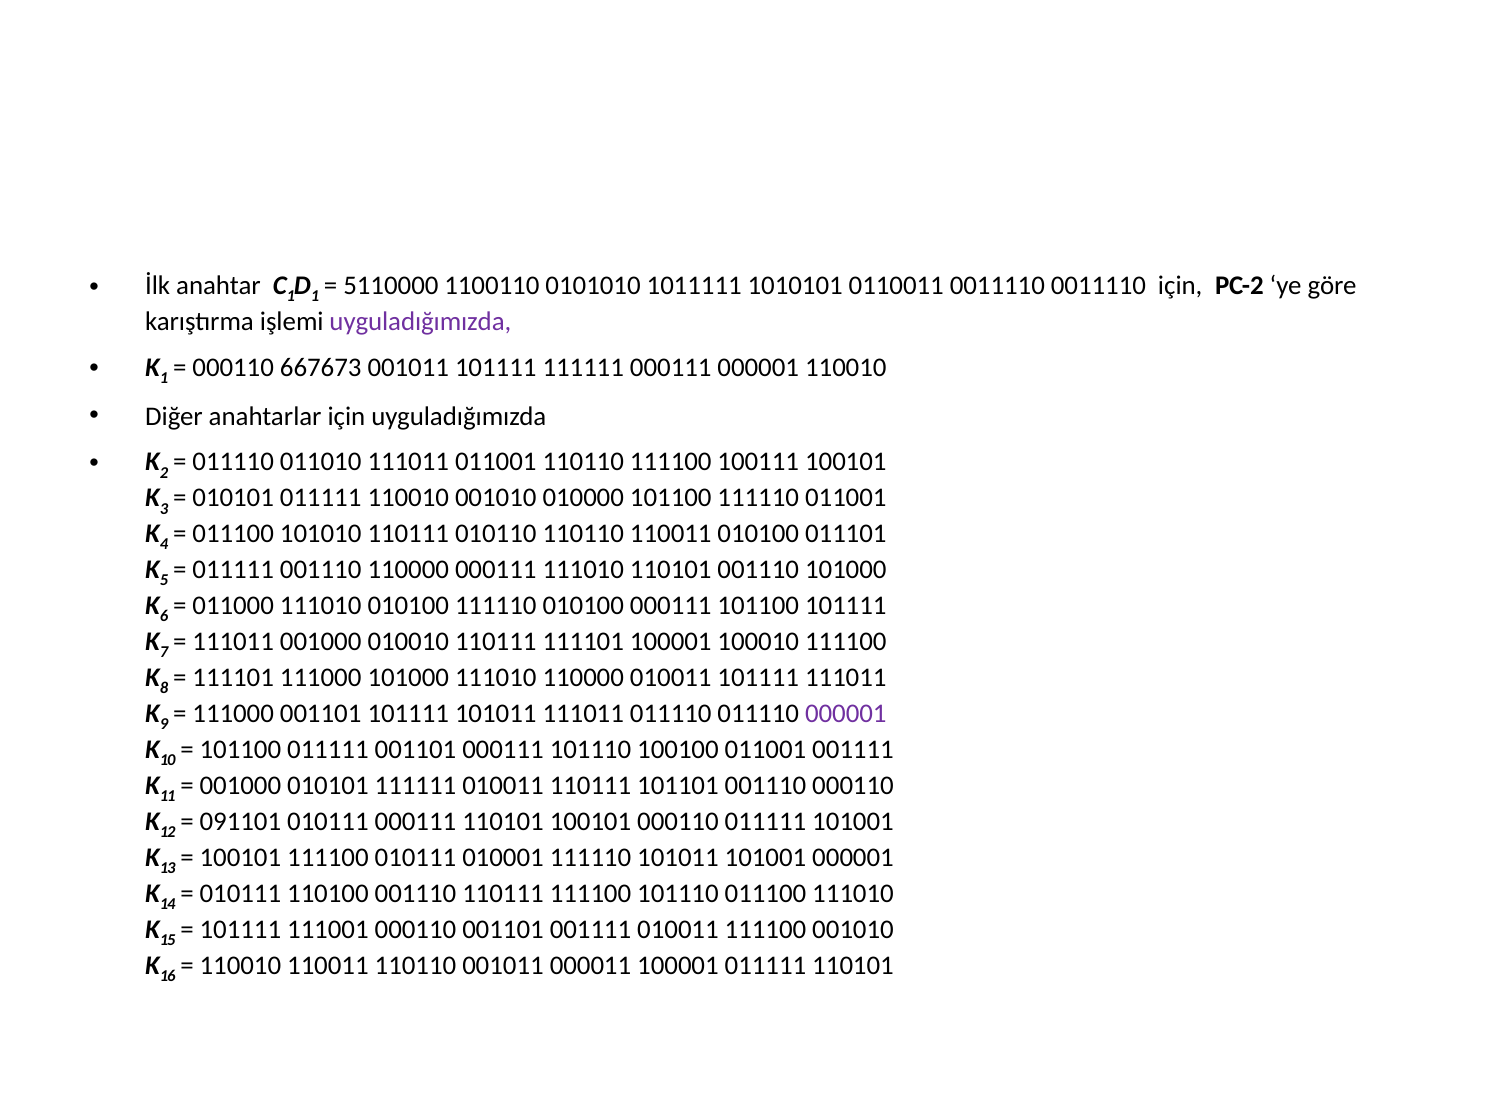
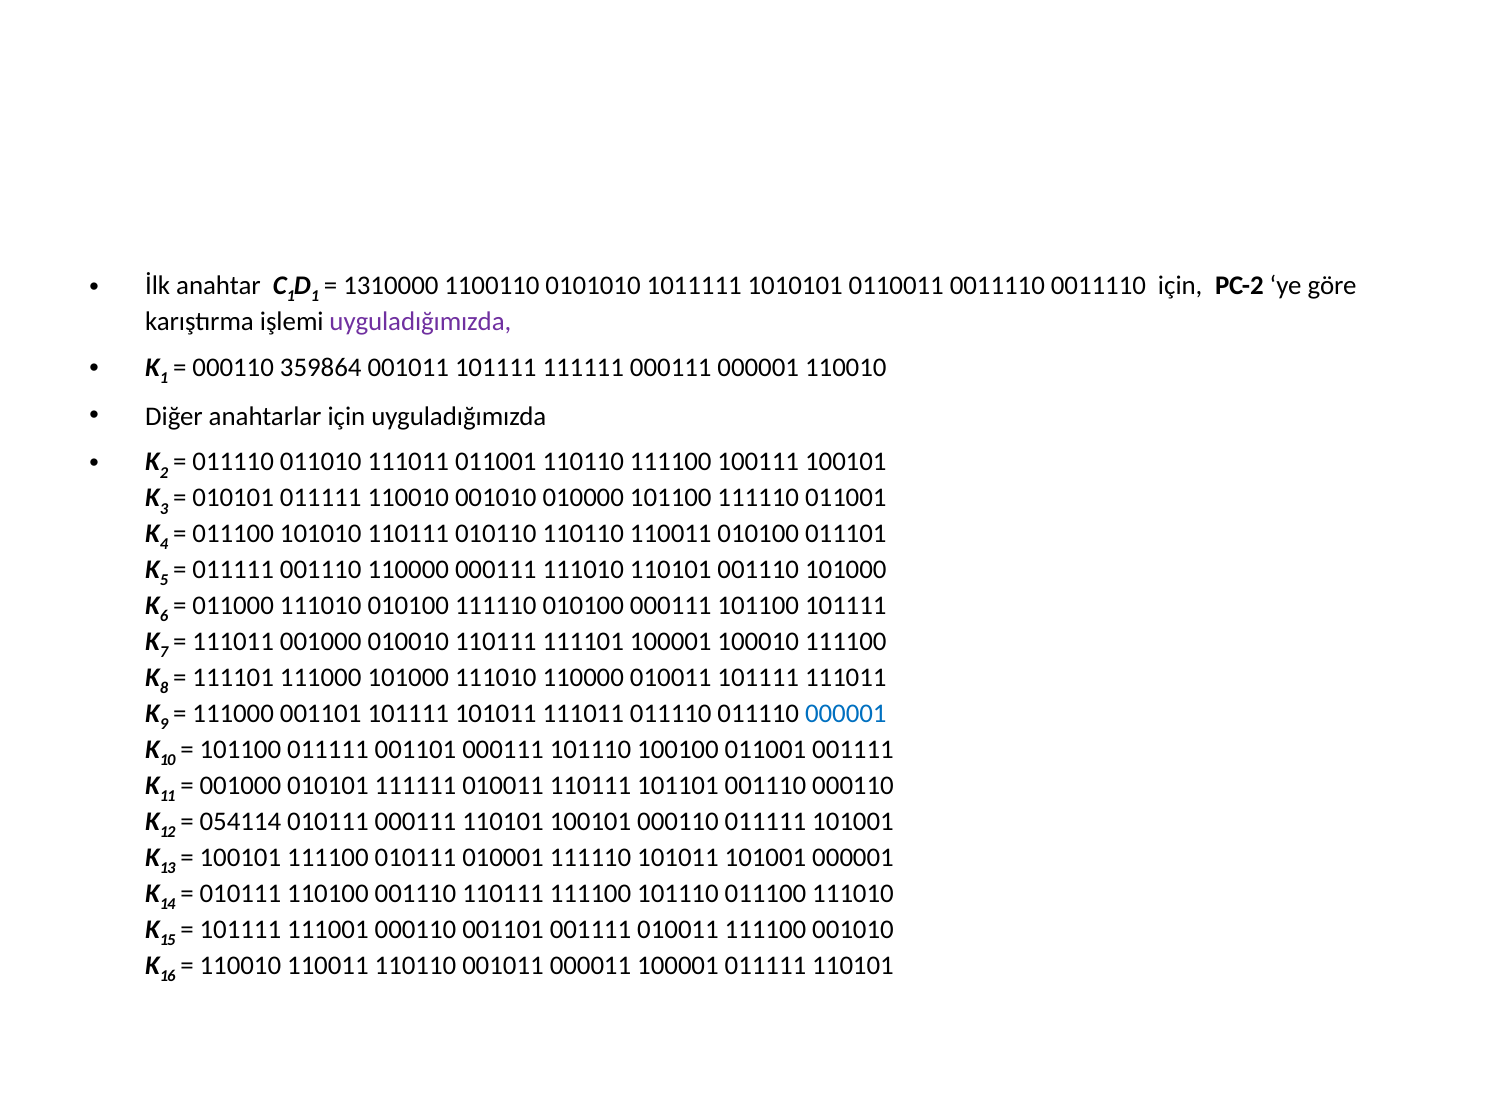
5110000: 5110000 -> 1310000 (391, 286)
667673: 667673 -> 359864 (321, 368)
000001 colour: purple -> blue (846, 714)
091101: 091101 -> 054114 (240, 822)
